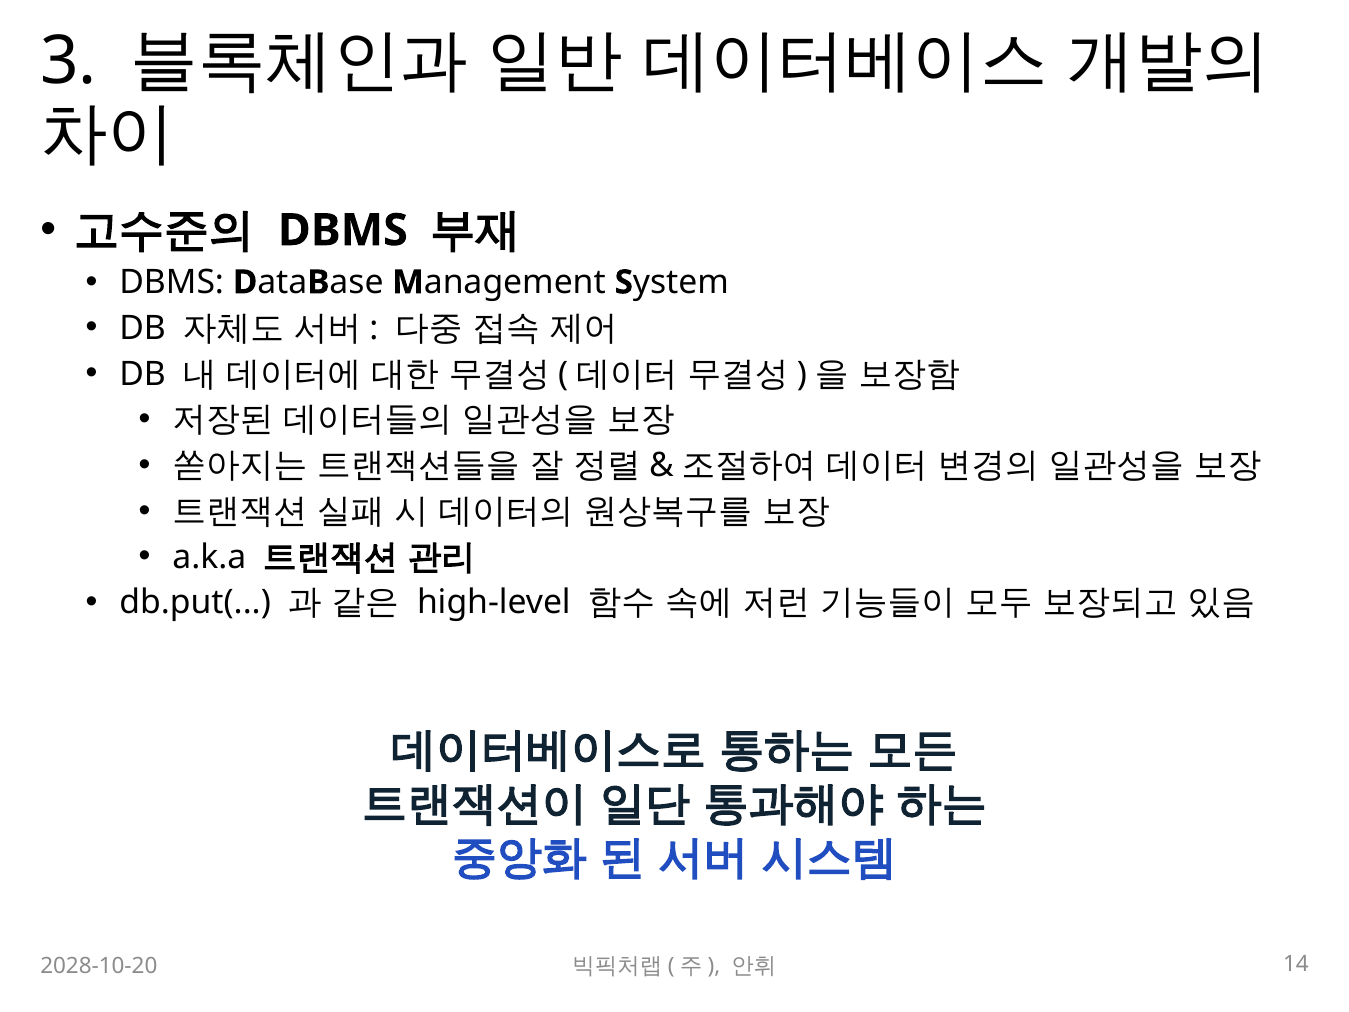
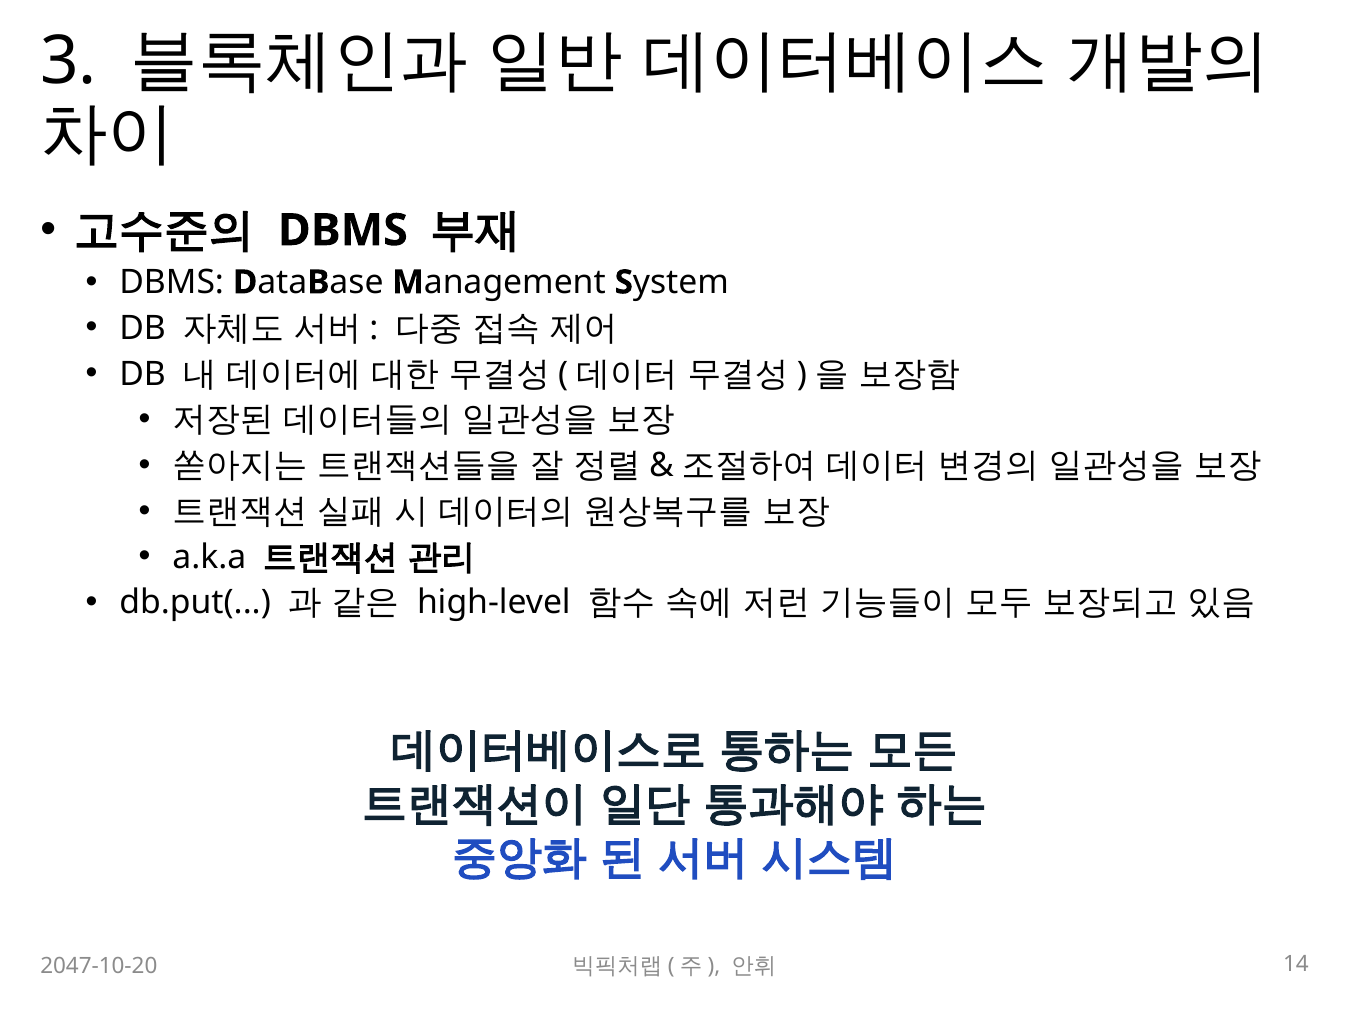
2028-10-20: 2028-10-20 -> 2047-10-20 (99, 966)
